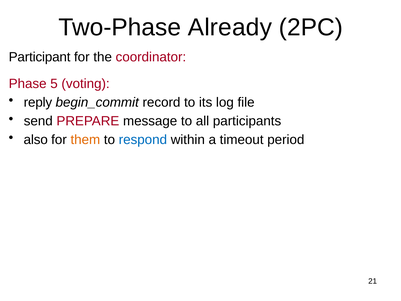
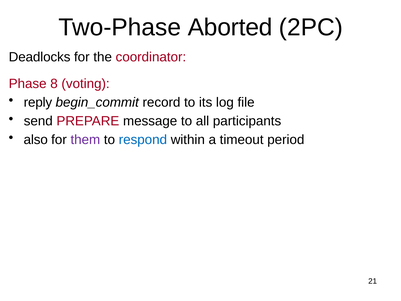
Already: Already -> Aborted (230, 27)
Participant: Participant -> Deadlocks (40, 57)
5: 5 -> 8 (54, 84)
them colour: orange -> purple (85, 140)
